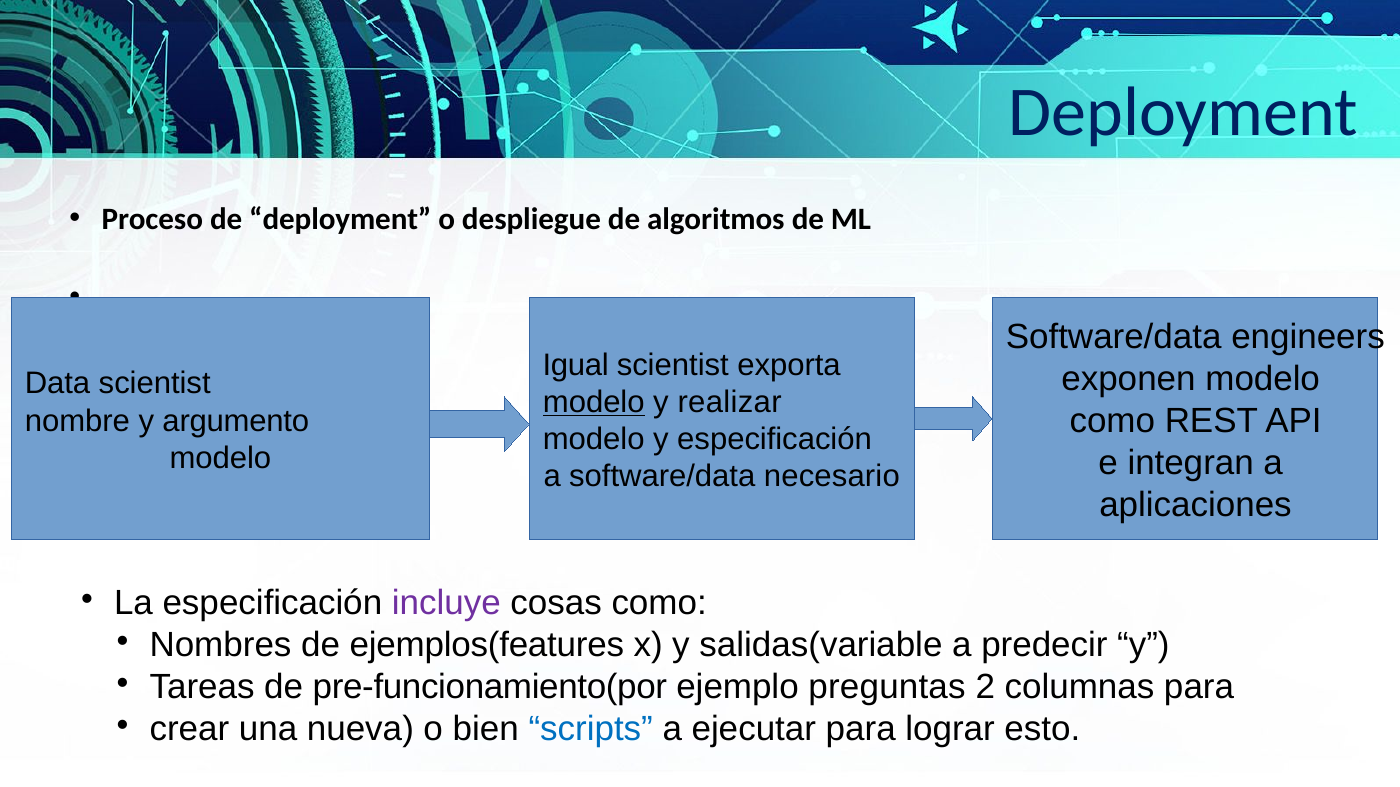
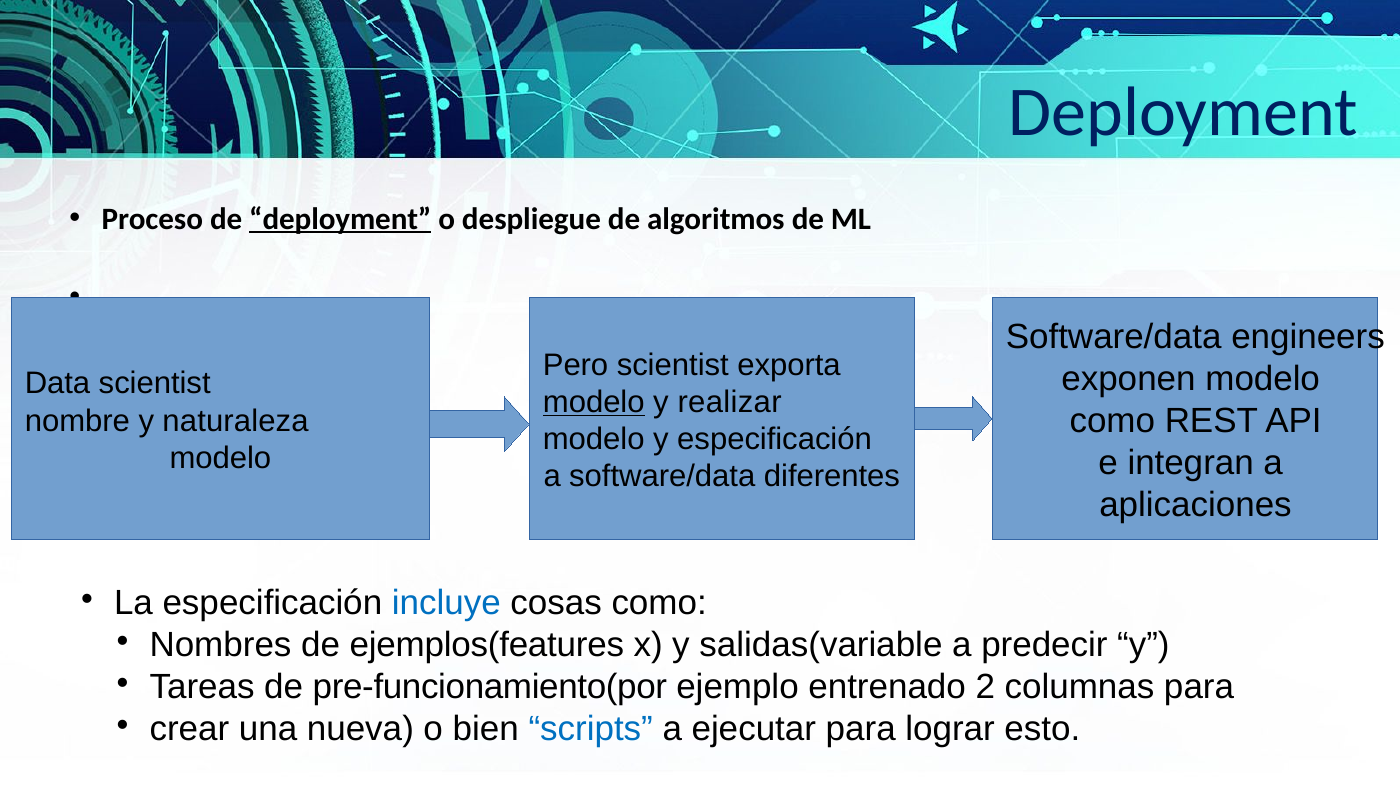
deployment underline: none -> present (340, 219)
Igual: Igual -> Pero (576, 365)
argumento: argumento -> naturaleza (236, 421)
necesario: necesario -> diferentes (832, 477)
incluye colour: purple -> blue (446, 604)
preguntas: preguntas -> entrenado (887, 688)
